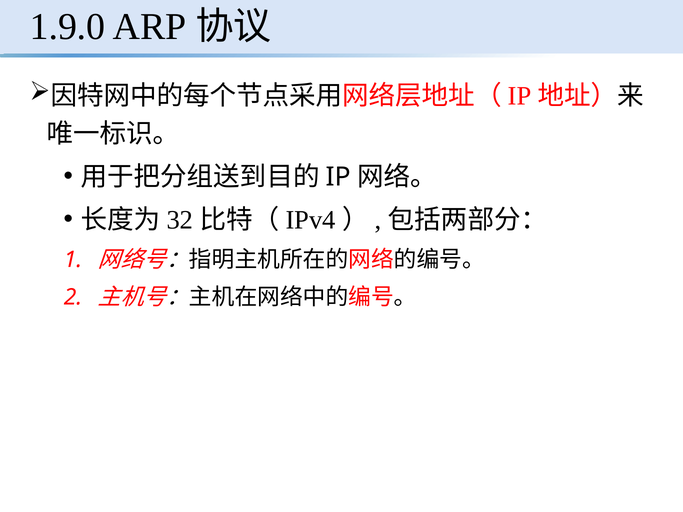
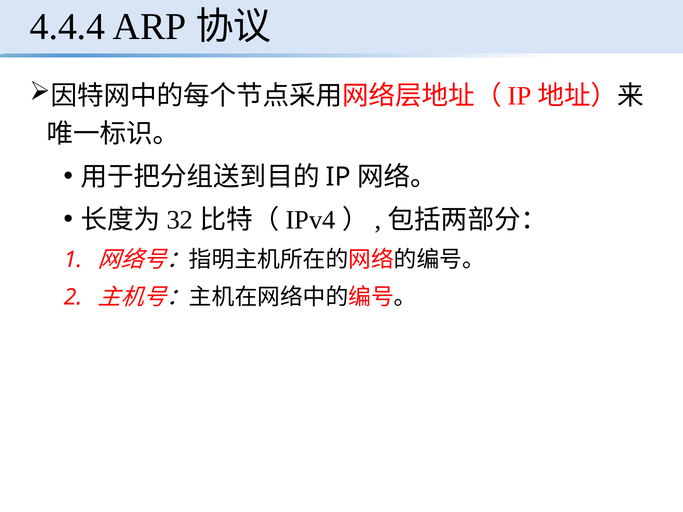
1.9.0: 1.9.0 -> 4.4.4 (67, 27)
